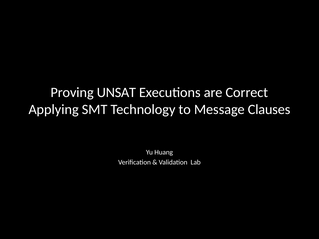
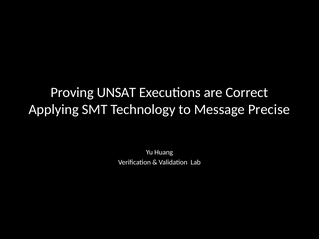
Clauses: Clauses -> Precise (269, 109)
